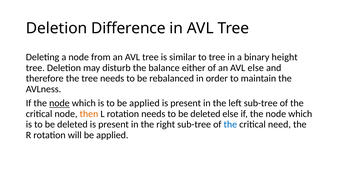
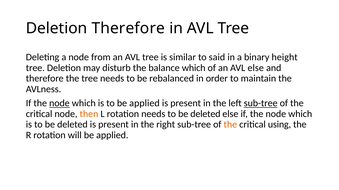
Deletion Difference: Difference -> Therefore (128, 28)
to tree: tree -> said (217, 57)
balance either: either -> which (194, 68)
sub-tree underline: none -> present (261, 104)
the colour: blue -> orange (230, 125)
need: need -> using (279, 125)
